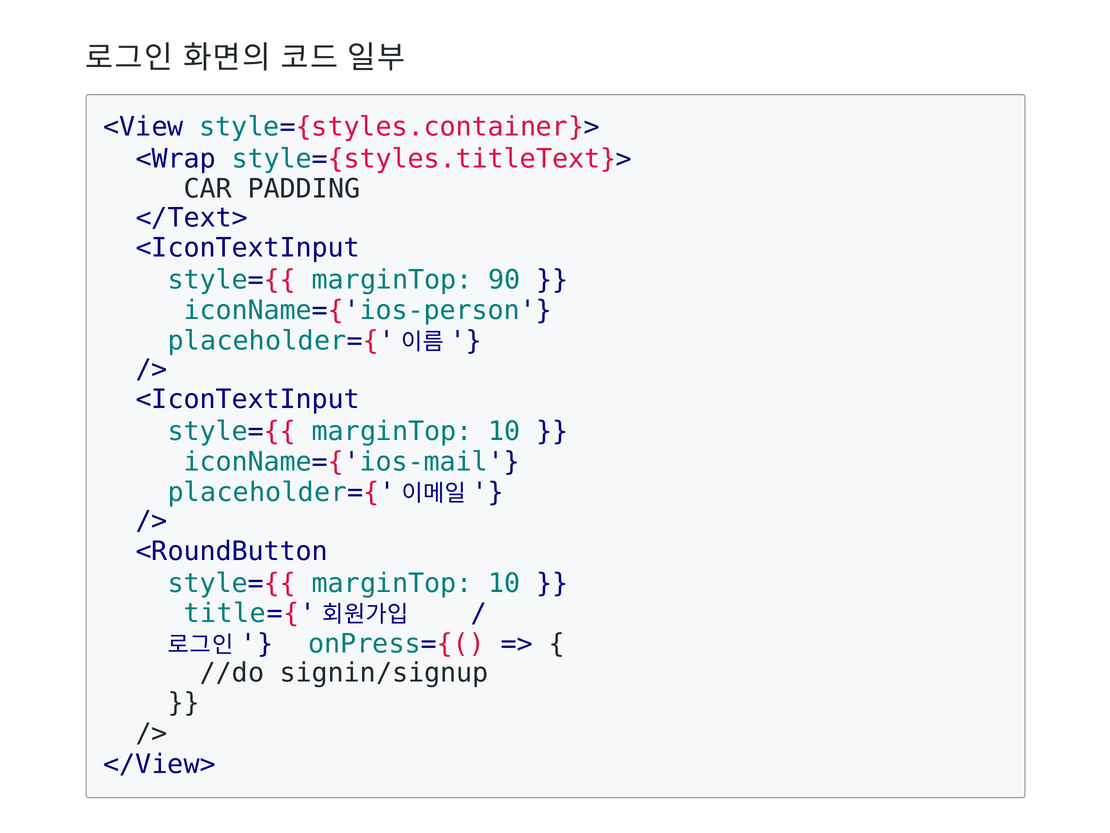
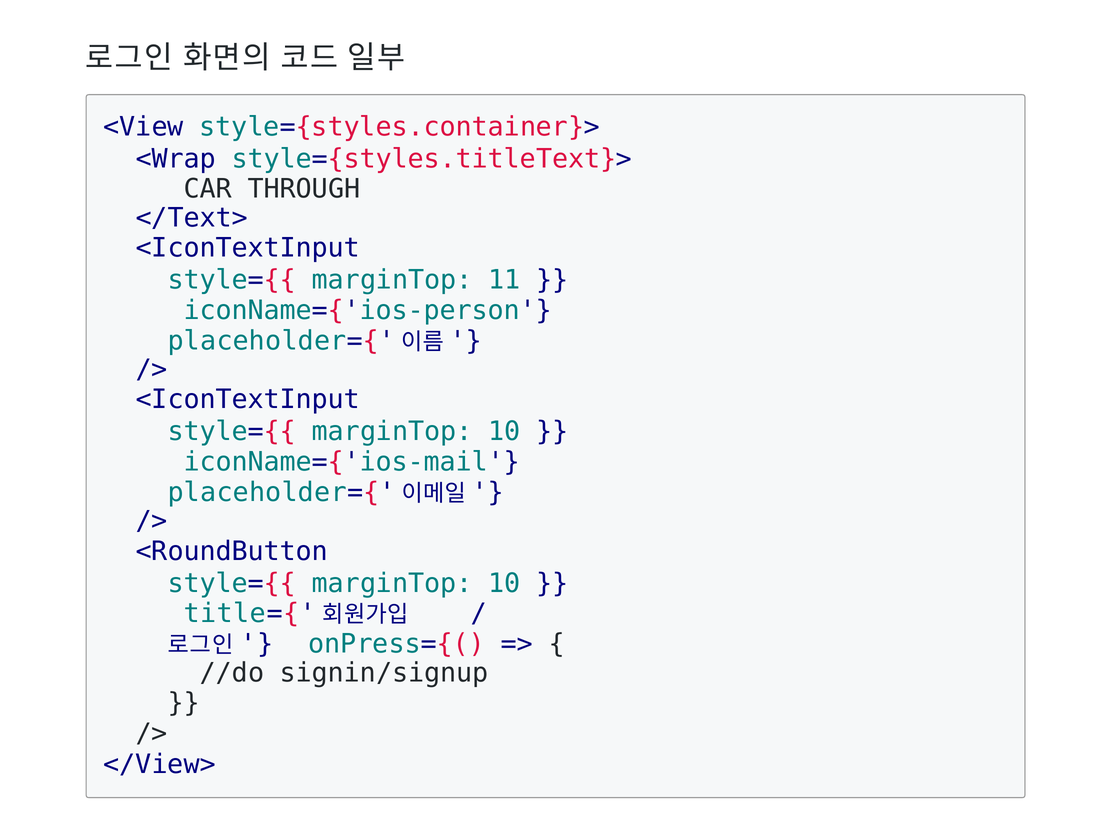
PADDING: PADDING -> THROUGH (304, 189)
90: 90 -> 11 (504, 280)
